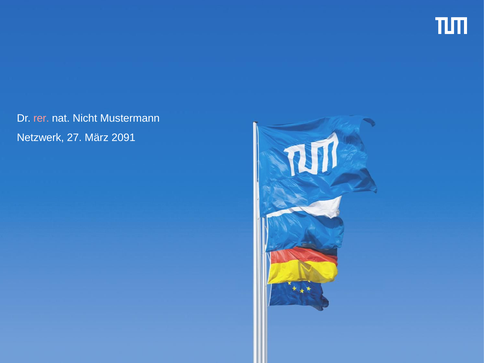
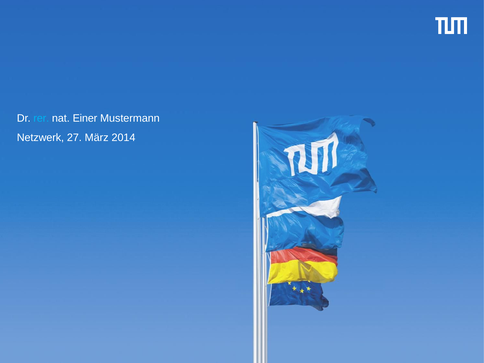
rer colour: pink -> light blue (41, 118)
Nicht: Nicht -> Einer (85, 118)
2091: 2091 -> 2014 (123, 138)
